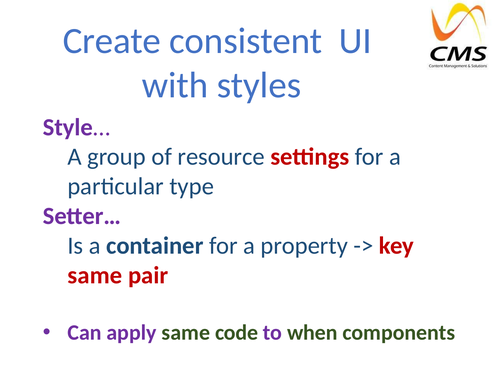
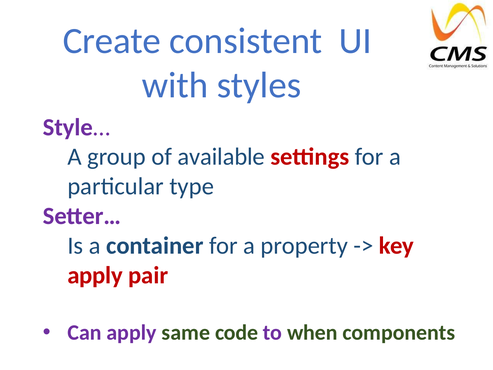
resource: resource -> available (221, 157)
same: same -> apply (95, 275)
